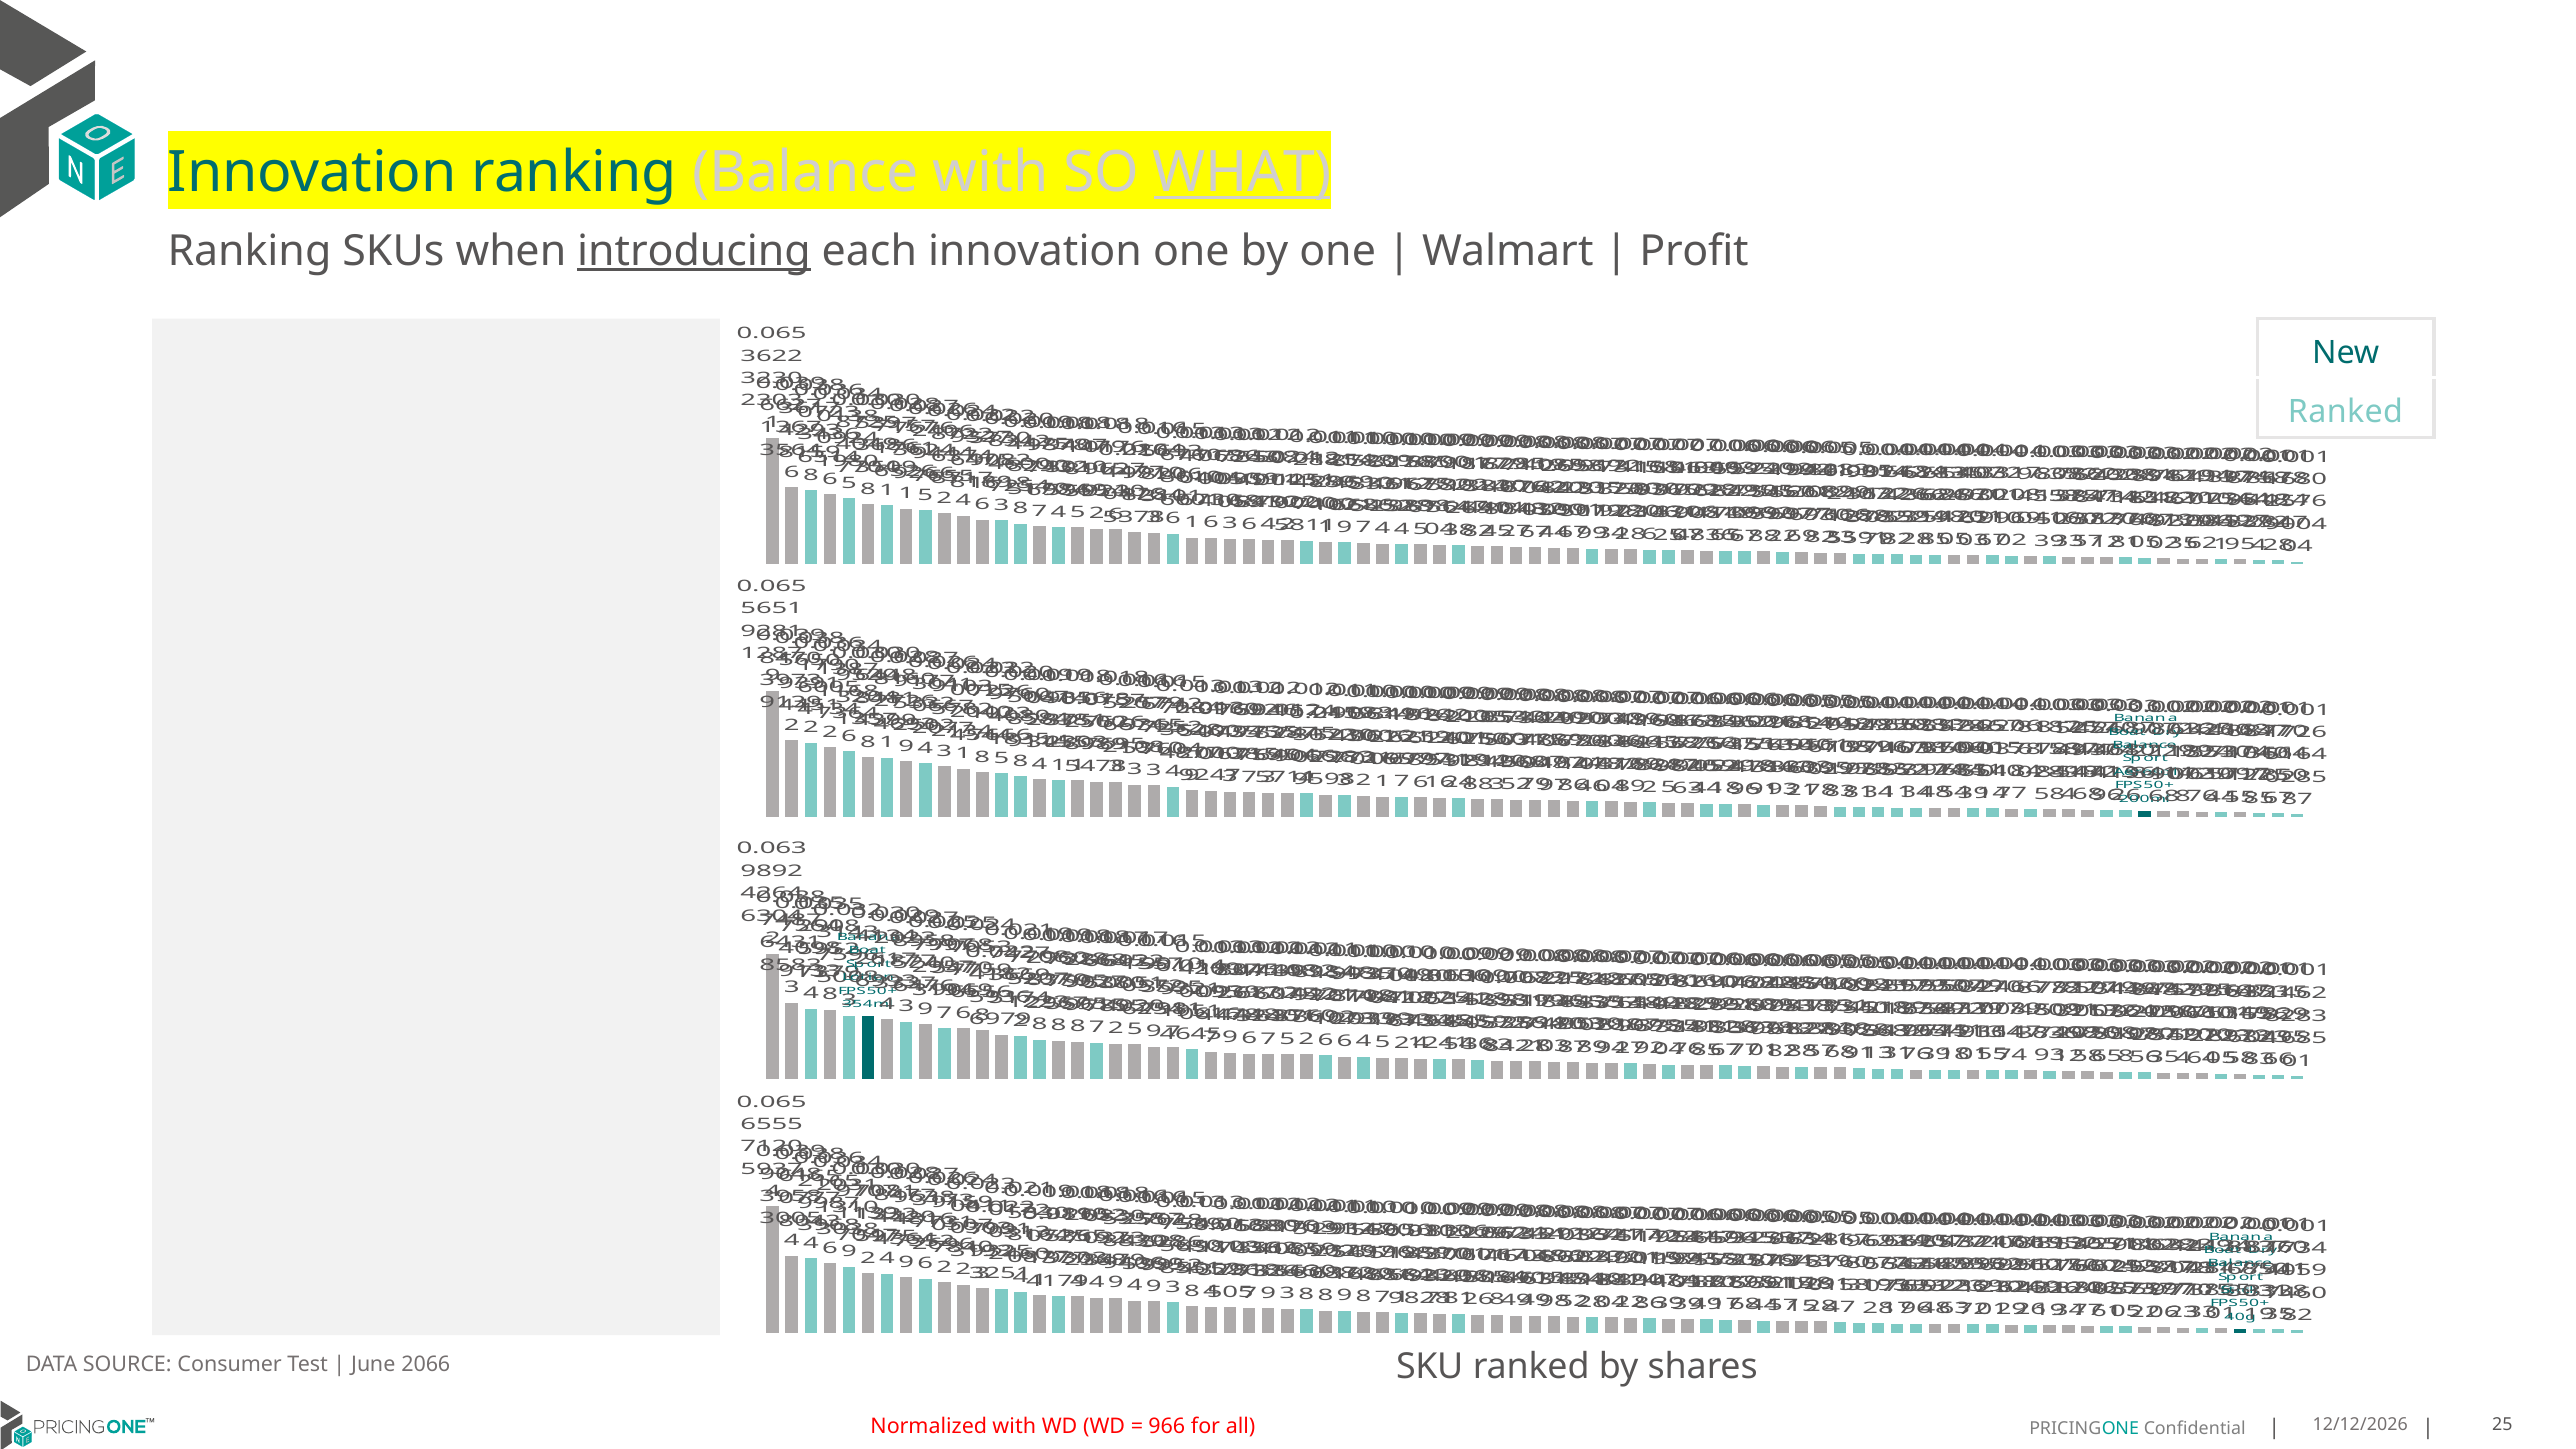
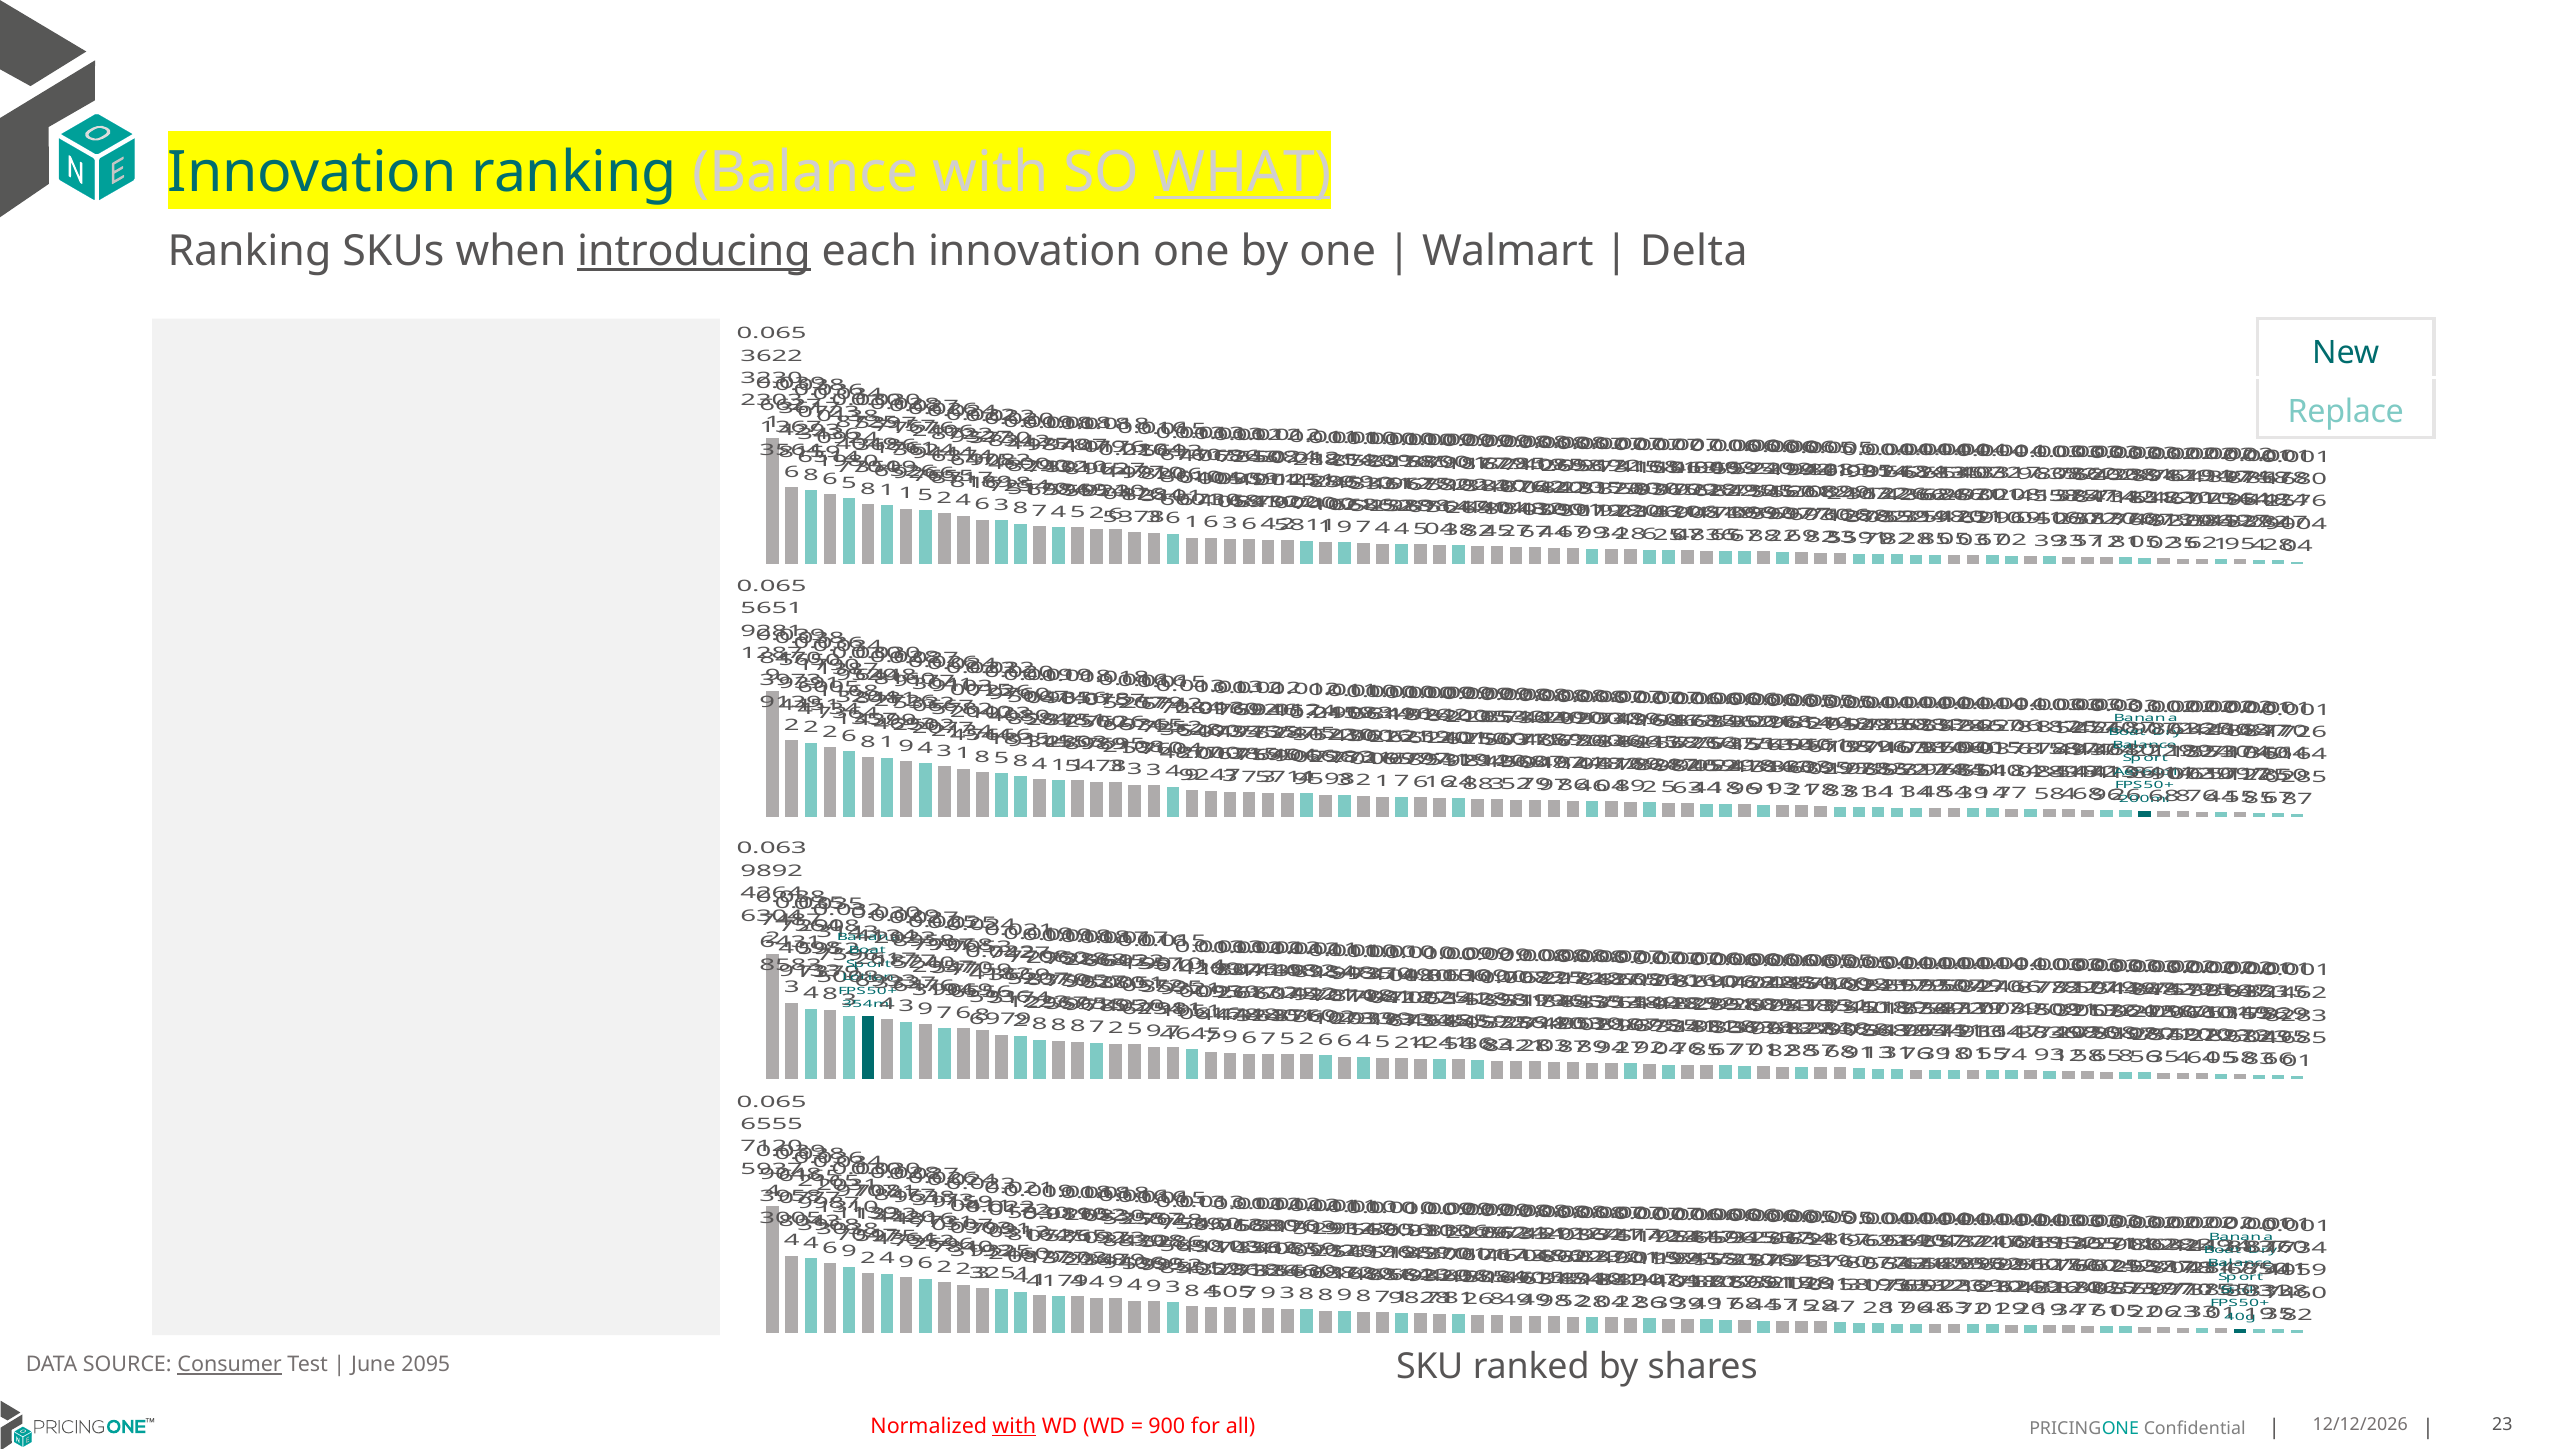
Profit: Profit -> Delta (1694, 251)
Ranked: Ranked -> Replace (2346, 412)
Consumer underline: none -> present (230, 1365)
2066: 2066 -> 2095 (426, 1365)
with underline: none -> present (1014, 1426)
966: 966 -> 900 (1167, 1426)
all 25: 25 -> 23 (2502, 1425)
